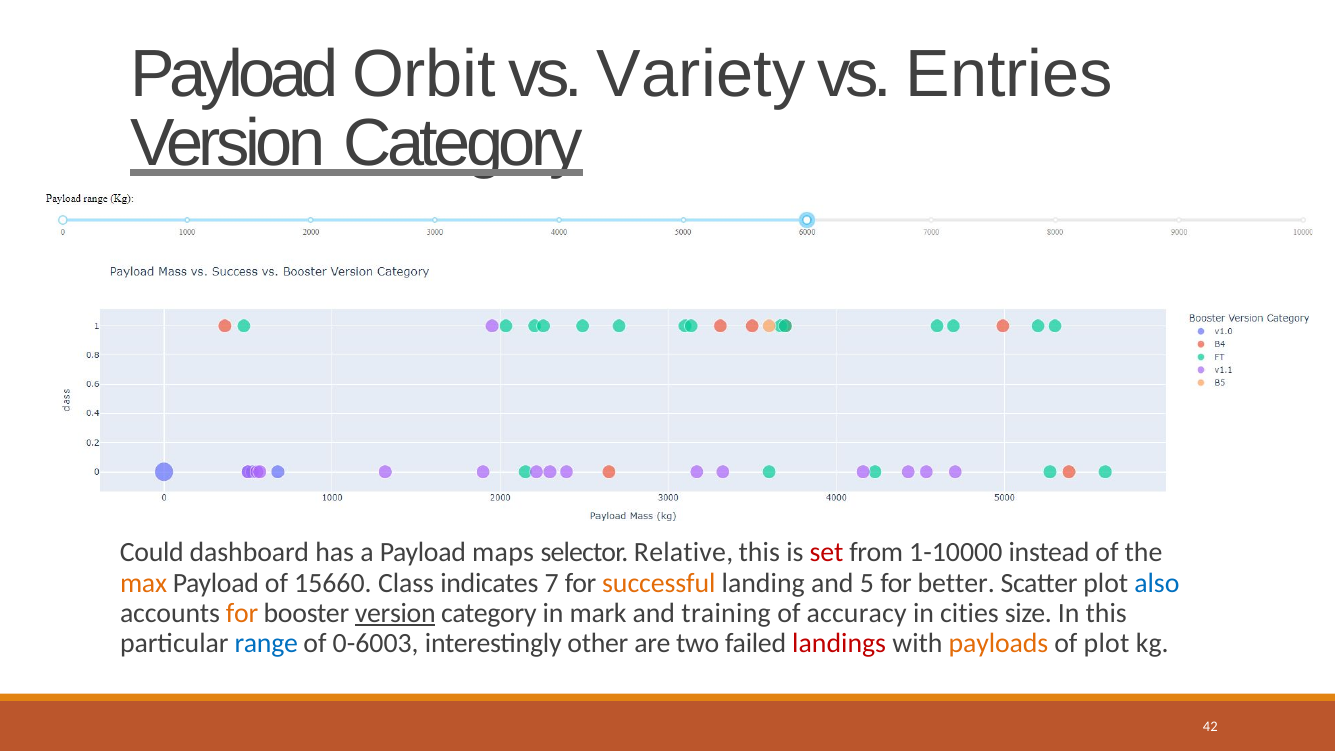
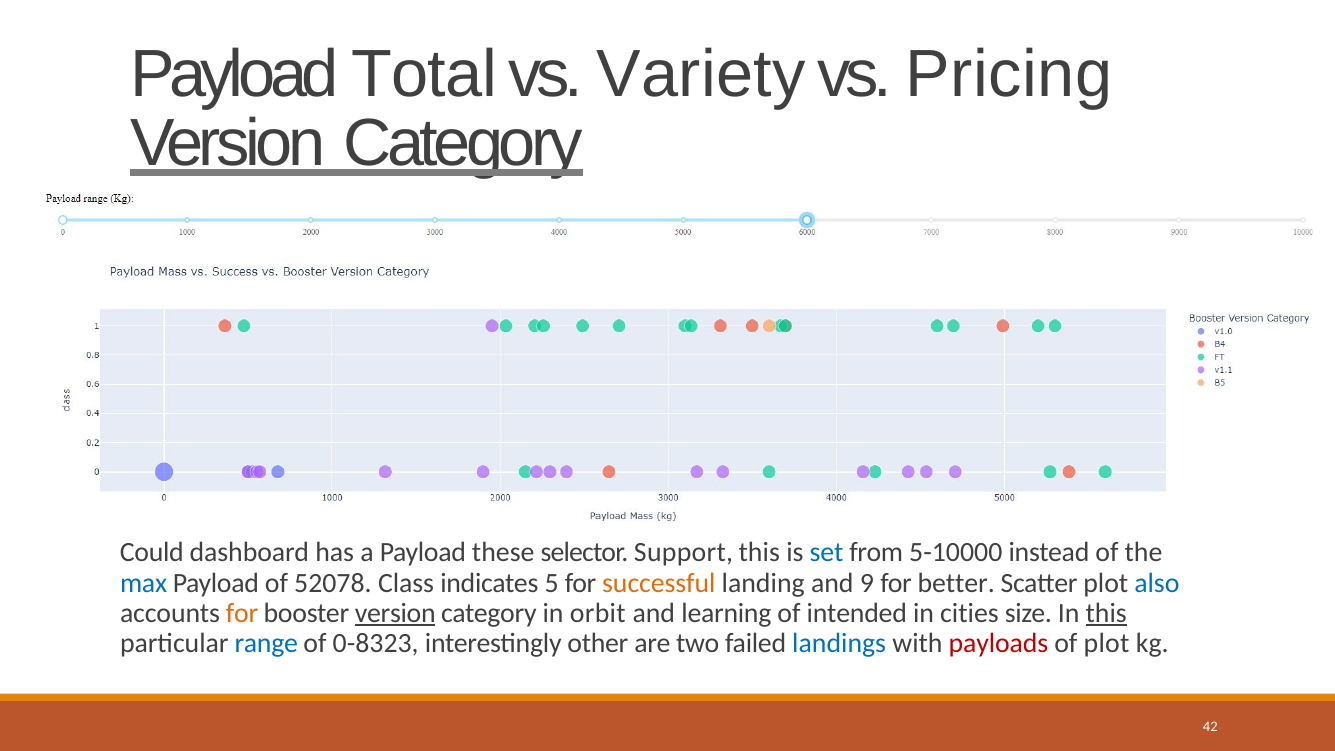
Orbit: Orbit -> Total (424, 75)
Entries: Entries -> Pricing (1009, 75)
maps: maps -> these (503, 552)
Relative: Relative -> Support (684, 552)
set colour: red -> blue (827, 552)
1-10000: 1-10000 -> 5-10000 (956, 552)
max colour: orange -> blue (144, 583)
15660: 15660 -> 52078 (333, 583)
7: 7 -> 5 (552, 583)
5: 5 -> 9 (867, 583)
mark: mark -> orbit (598, 613)
training: training -> learning (726, 613)
accuracy: accuracy -> intended (857, 613)
this underline: none -> present (1106, 613)
0-6003: 0-6003 -> 0-8323 (376, 644)
landings colour: red -> blue (839, 644)
payloads colour: orange -> red (998, 644)
